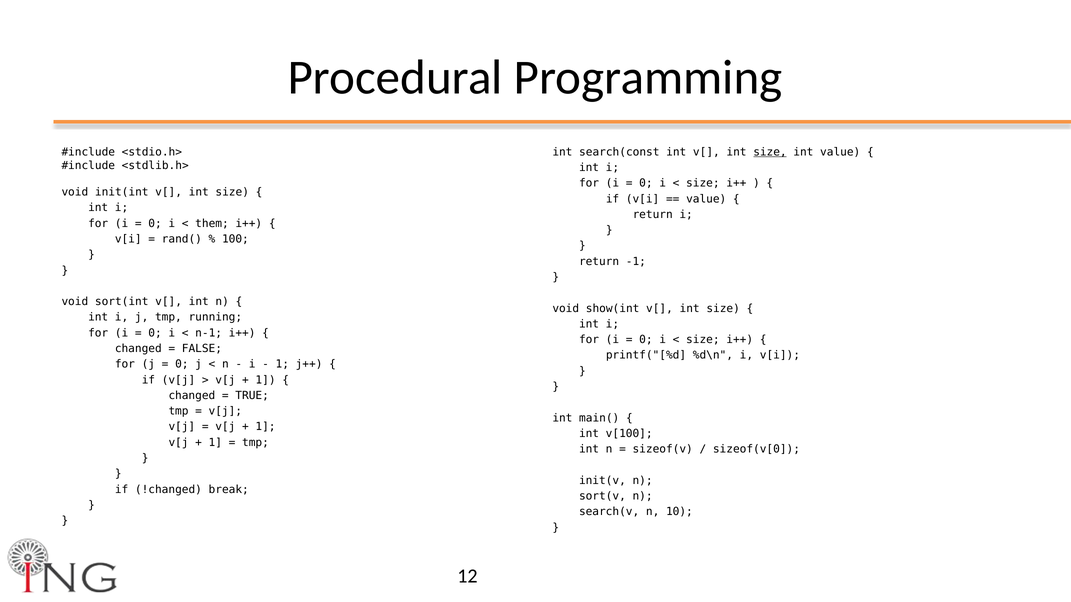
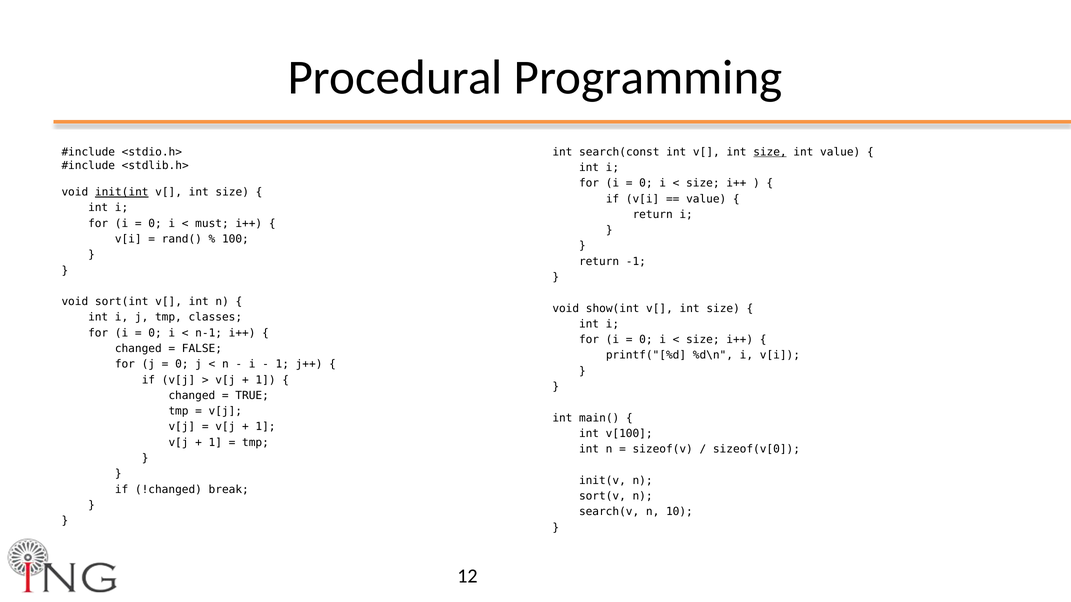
init(int underline: none -> present (122, 192)
them: them -> must (212, 224)
running: running -> classes (215, 318)
